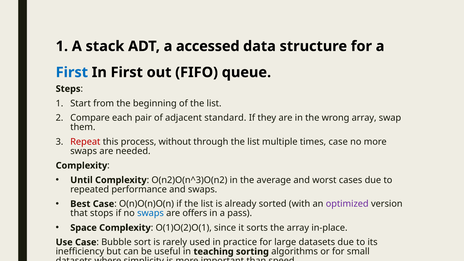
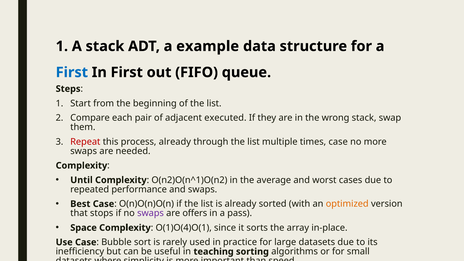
accessed: accessed -> example (208, 46)
standard: standard -> executed (225, 118)
wrong array: array -> stack (364, 118)
process without: without -> already (175, 142)
O(n2)O(n^3)O(n2: O(n2)O(n^3)O(n2 -> O(n2)O(n^1)O(n2 (189, 180)
optimized colour: purple -> orange (347, 204)
swaps colour: blue -> purple (151, 213)
O(1)O(2)O(1: O(1)O(2)O(1 -> O(1)O(4)O(1 (184, 228)
